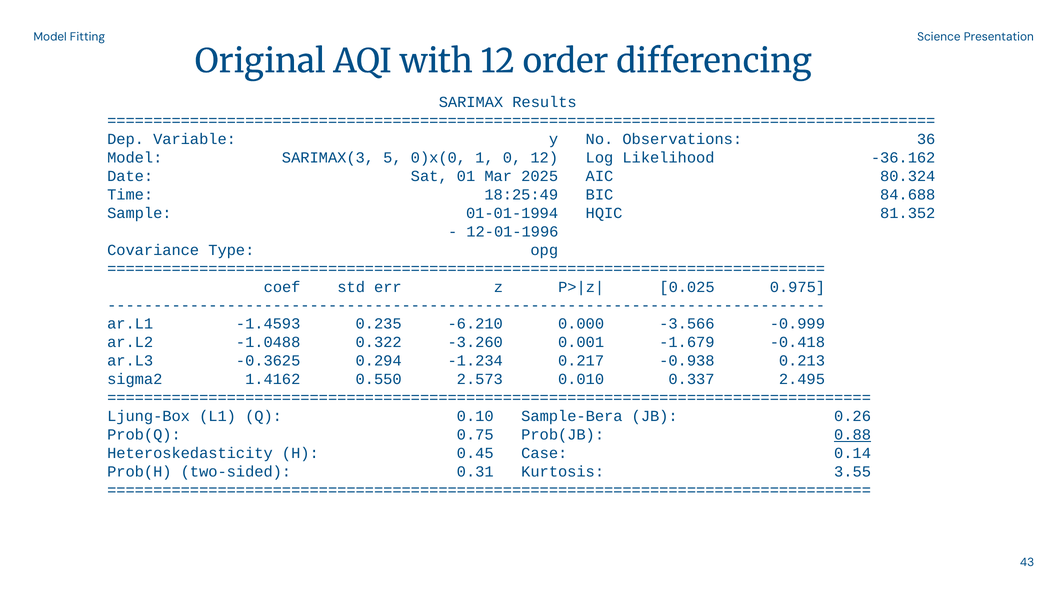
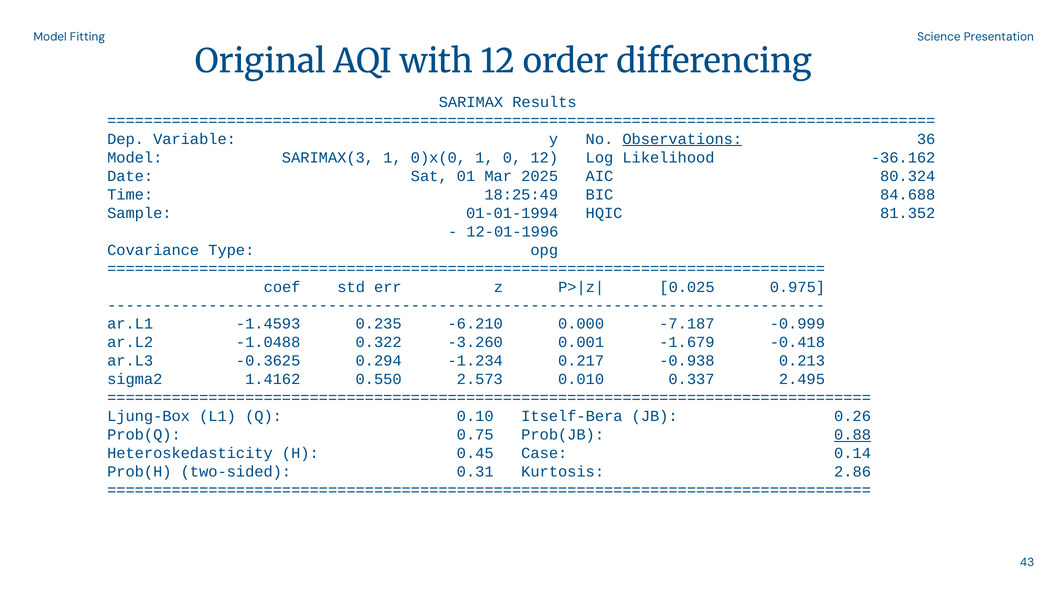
Observations underline: none -> present (682, 139)
SARIMAX(3 5: 5 -> 1 (392, 158)
-3.566: -3.566 -> -7.187 (687, 324)
Sample-Bera: Sample-Bera -> Itself-Bera (572, 417)
3.55: 3.55 -> 2.86 (853, 472)
